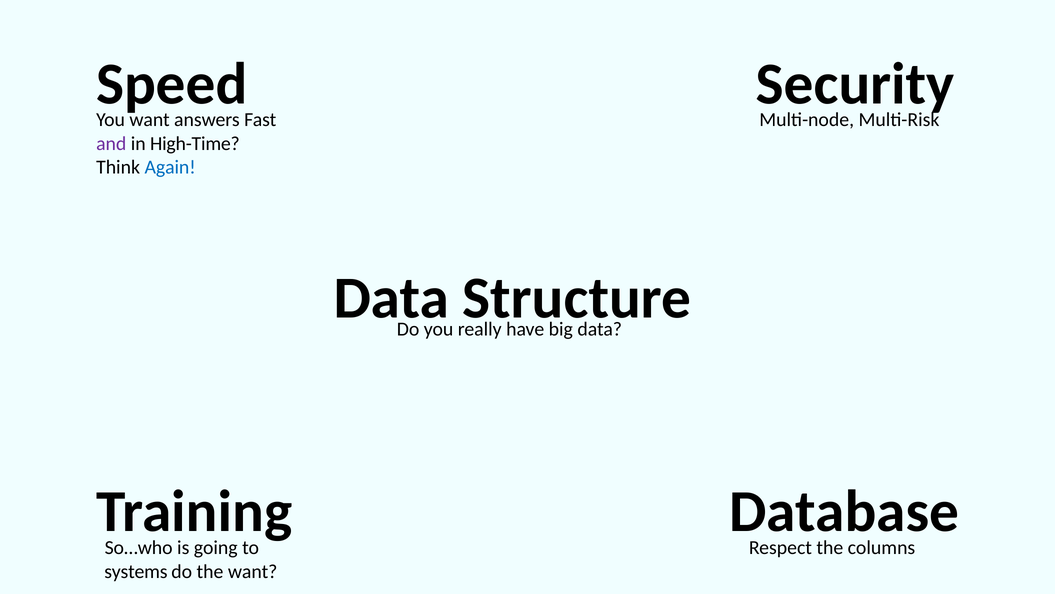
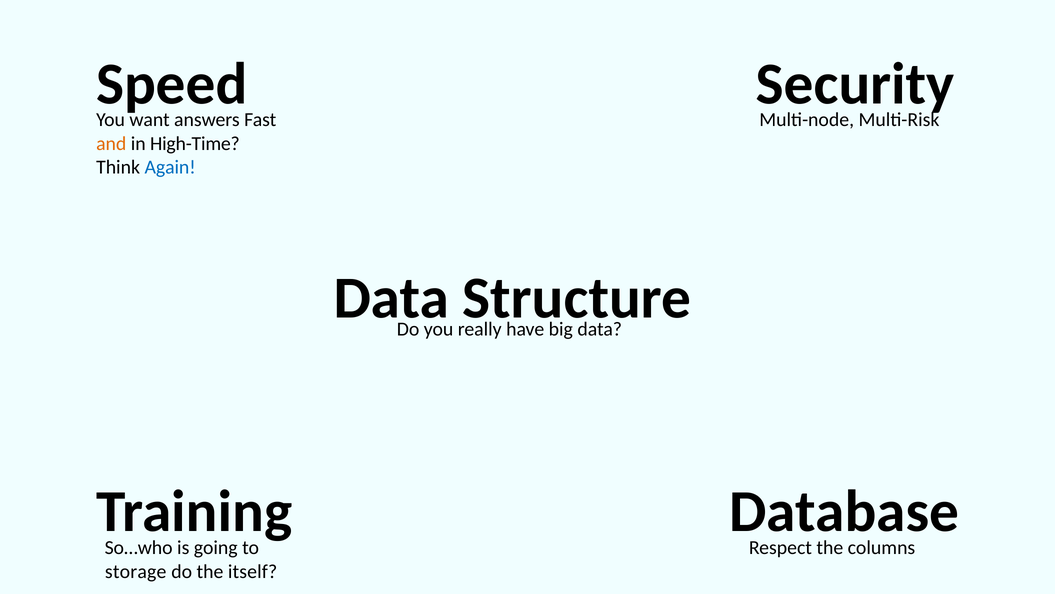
and colour: purple -> orange (111, 144)
systems: systems -> storage (136, 571)
the want: want -> itself (253, 571)
